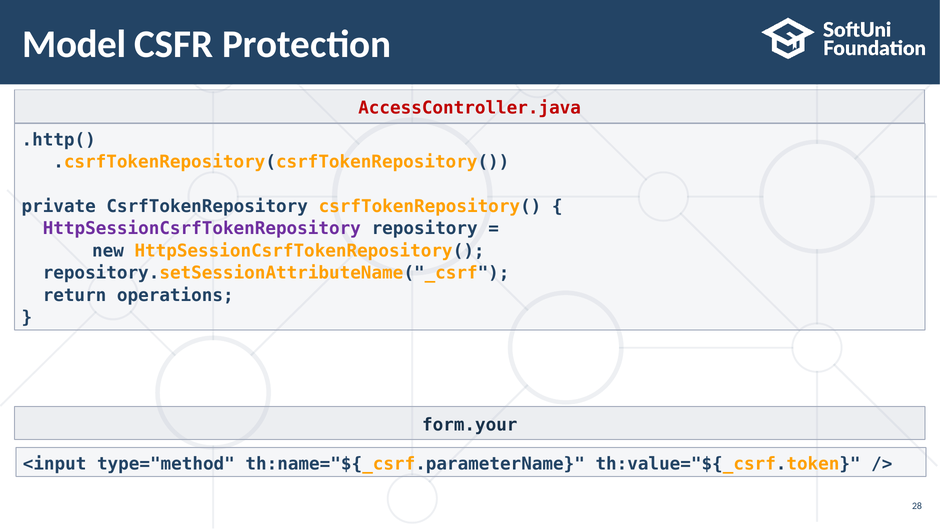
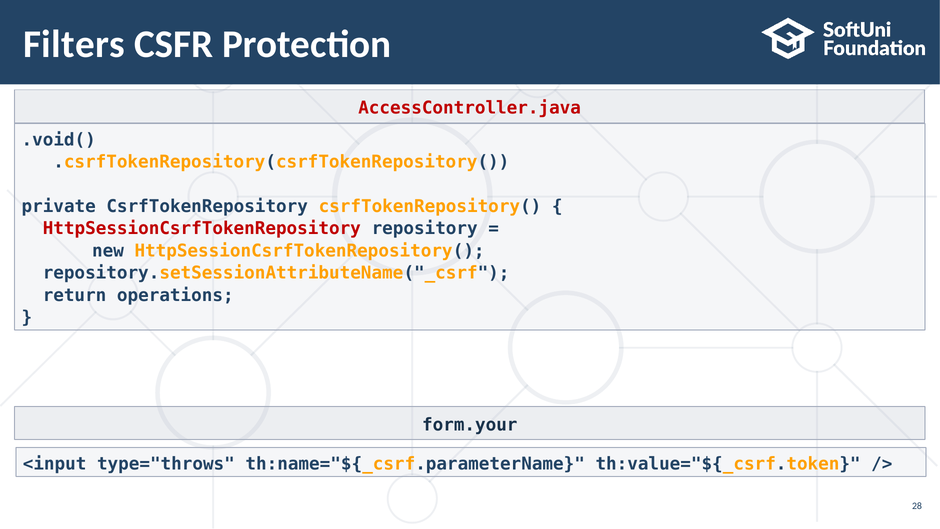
Model: Model -> Filters (74, 45)
.http(: .http( -> .void( (59, 140)
HttpSessionCsrfTokenRepository colour: purple -> red (202, 228)
type="method: type="method -> type="throws (166, 464)
